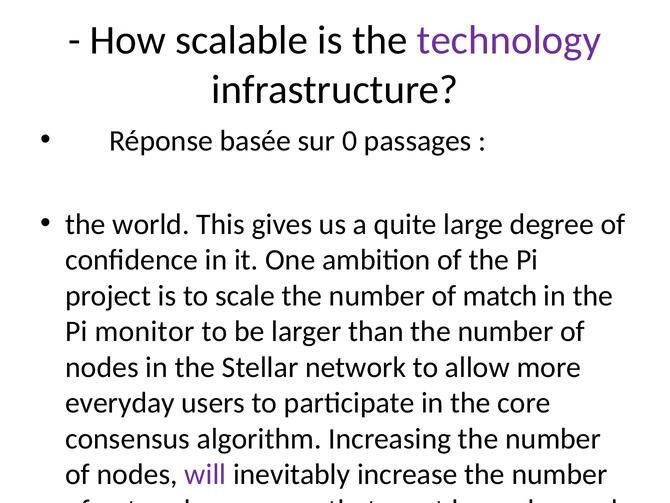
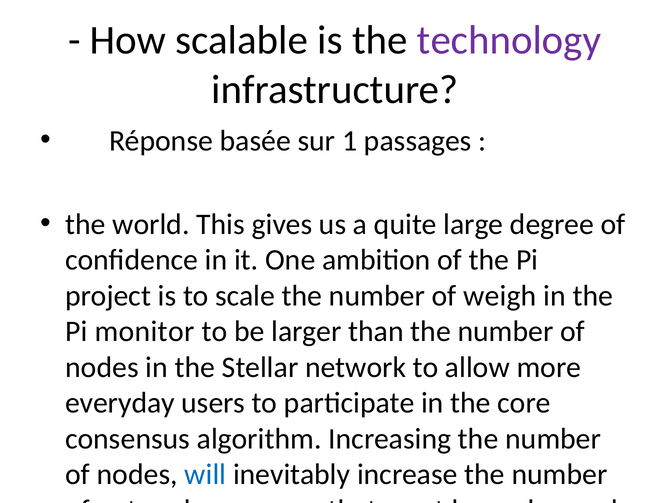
sur 0: 0 -> 1 (350, 141)
match: match -> weigh (500, 295)
will colour: purple -> blue (205, 474)
